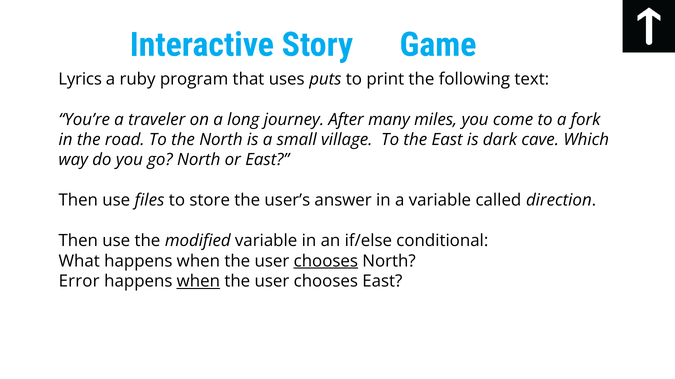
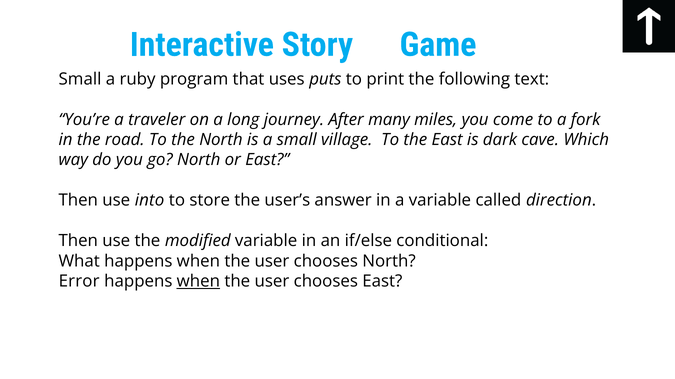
Lyrics: Lyrics -> Small (80, 79)
files: files -> into (150, 201)
chooses underline: present -> none (326, 261)
